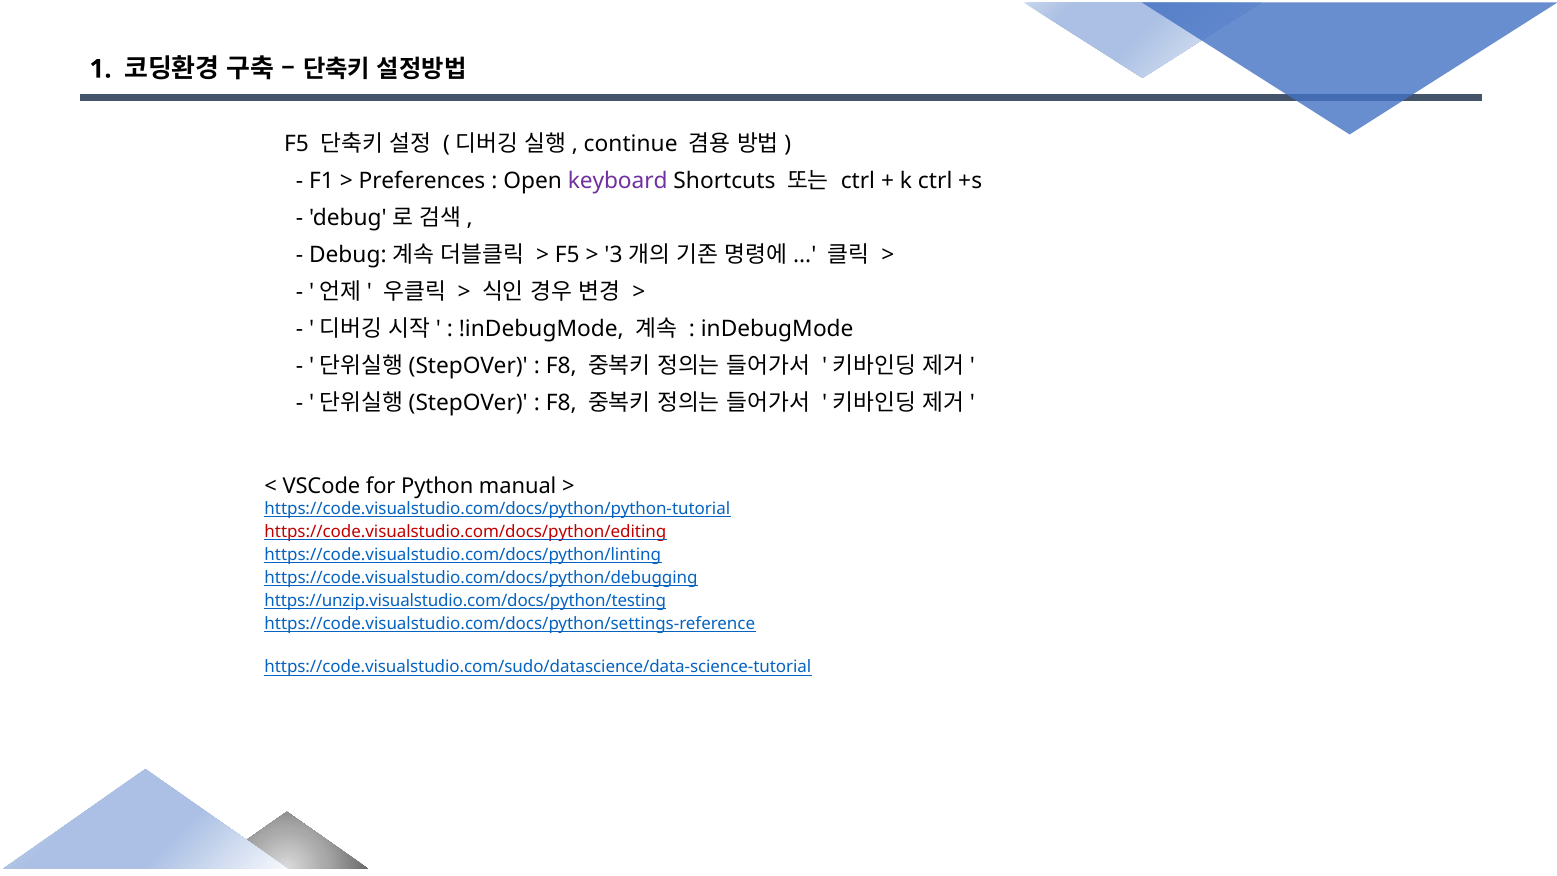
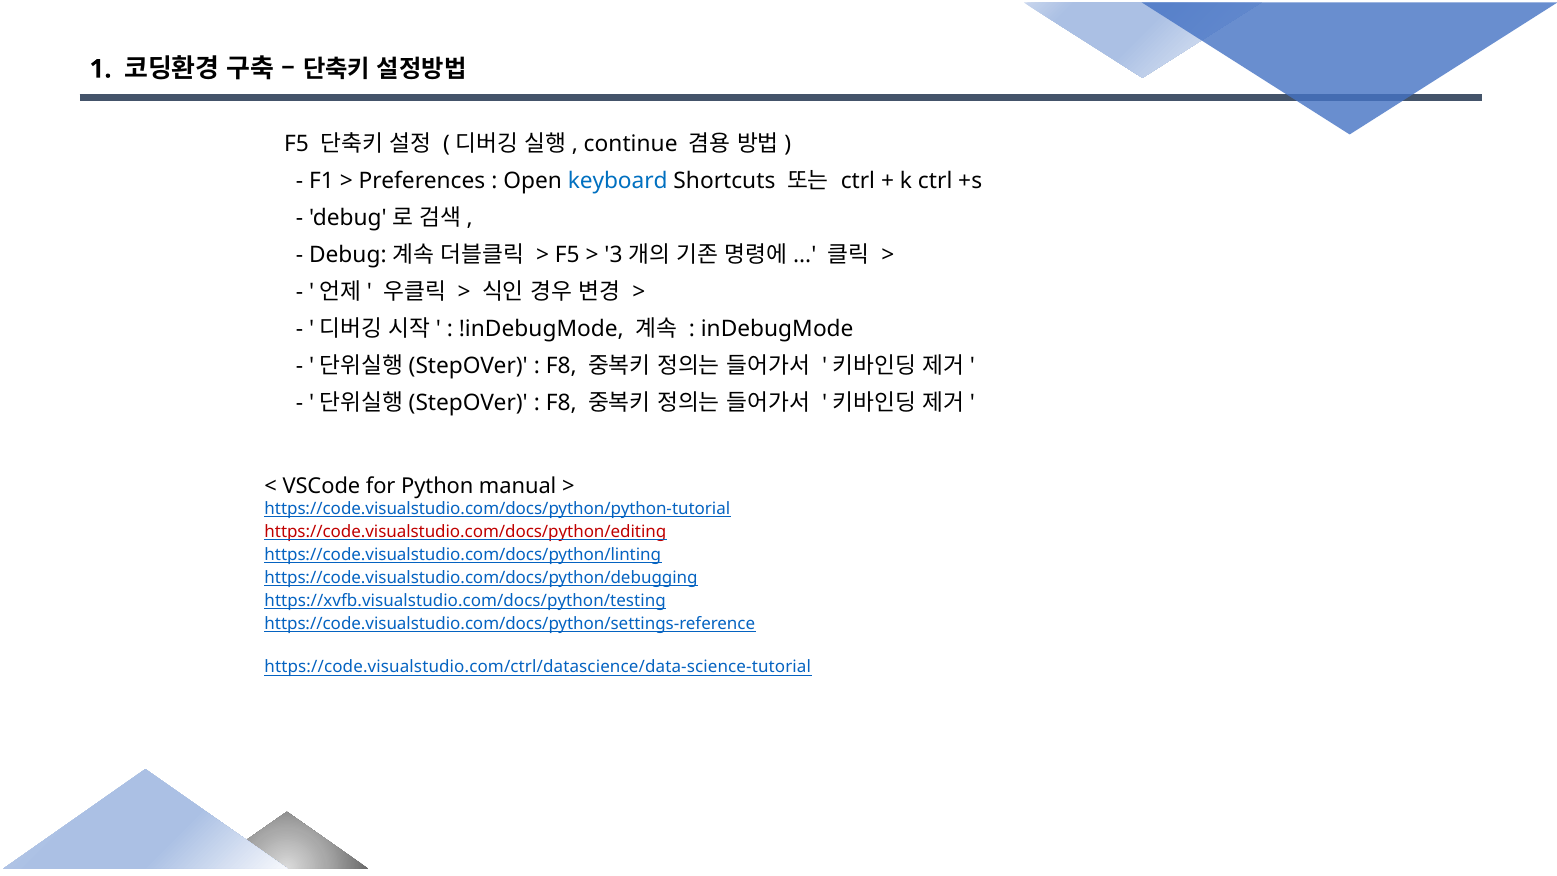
keyboard colour: purple -> blue (618, 181)
https://unzip.visualstudio.com/docs/python/testing: https://unzip.visualstudio.com/docs/python/testing -> https://xvfb.visualstudio.com/docs/python/testing (465, 601)
https://code.visualstudio.com/sudo/datascience/data-science-tutorial: https://code.visualstudio.com/sudo/datascience/data-science-tutorial -> https://code.visualstudio.com/ctrl/datascience/data-science-tutorial (538, 667)
